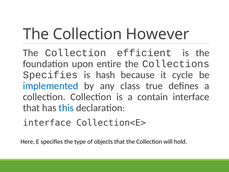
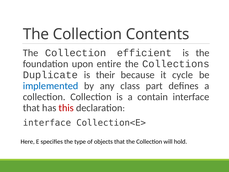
However: However -> Contents (158, 34)
Specifies: Specifies -> Duplicate (50, 75)
hash: hash -> their (106, 75)
true: true -> part (154, 86)
this colour: blue -> red (66, 108)
